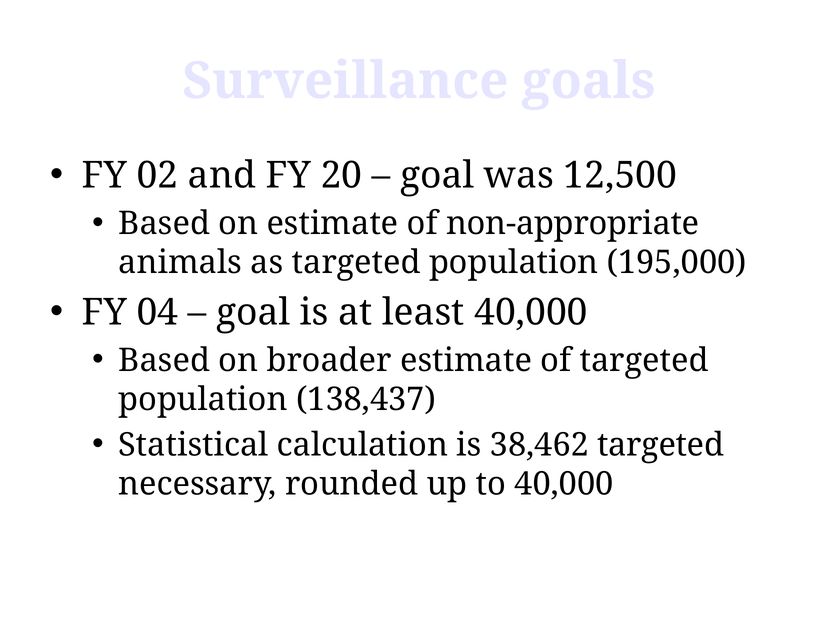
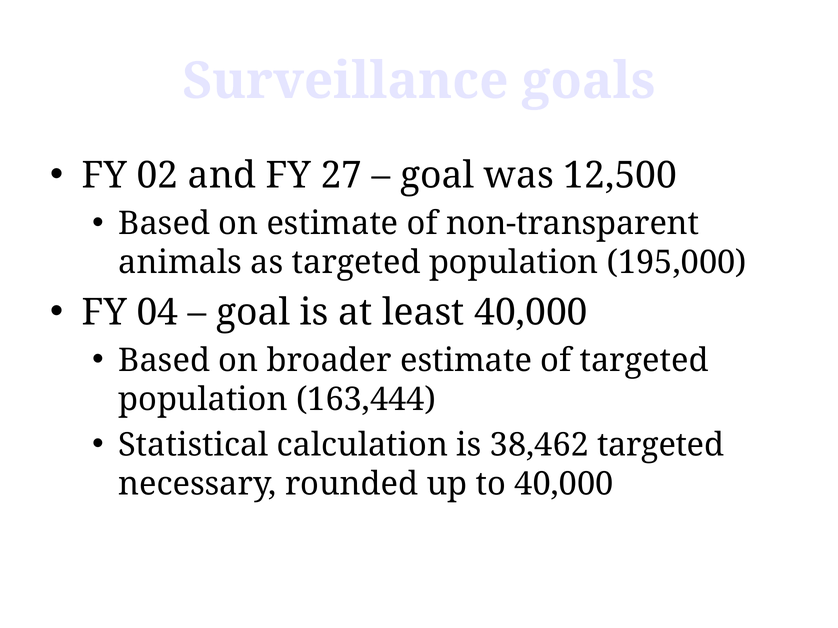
20: 20 -> 27 (341, 176)
non-appropriate: non-appropriate -> non-transparent (573, 224)
138,437: 138,437 -> 163,444 (366, 400)
